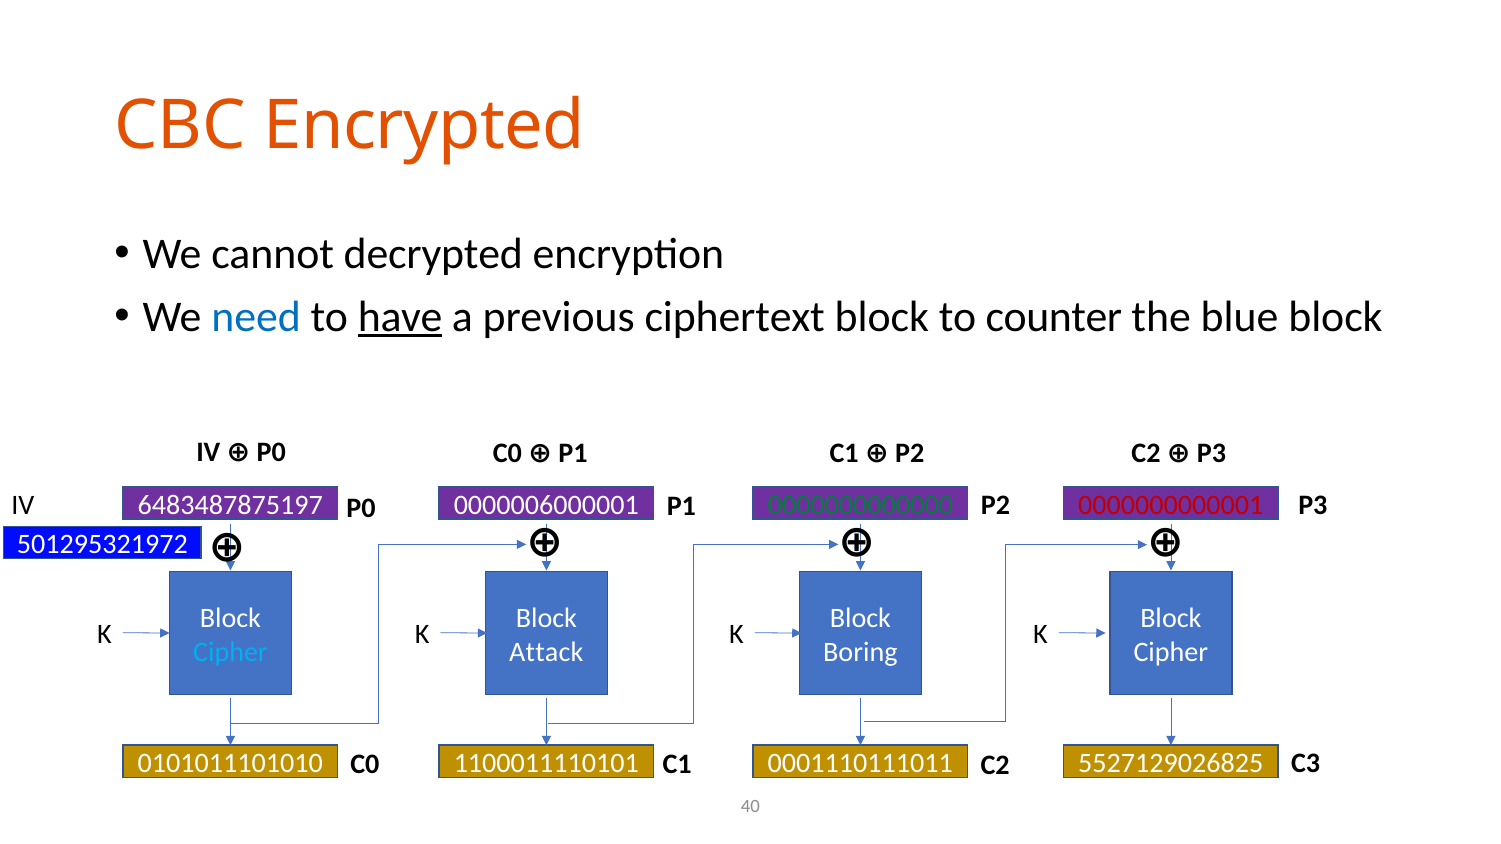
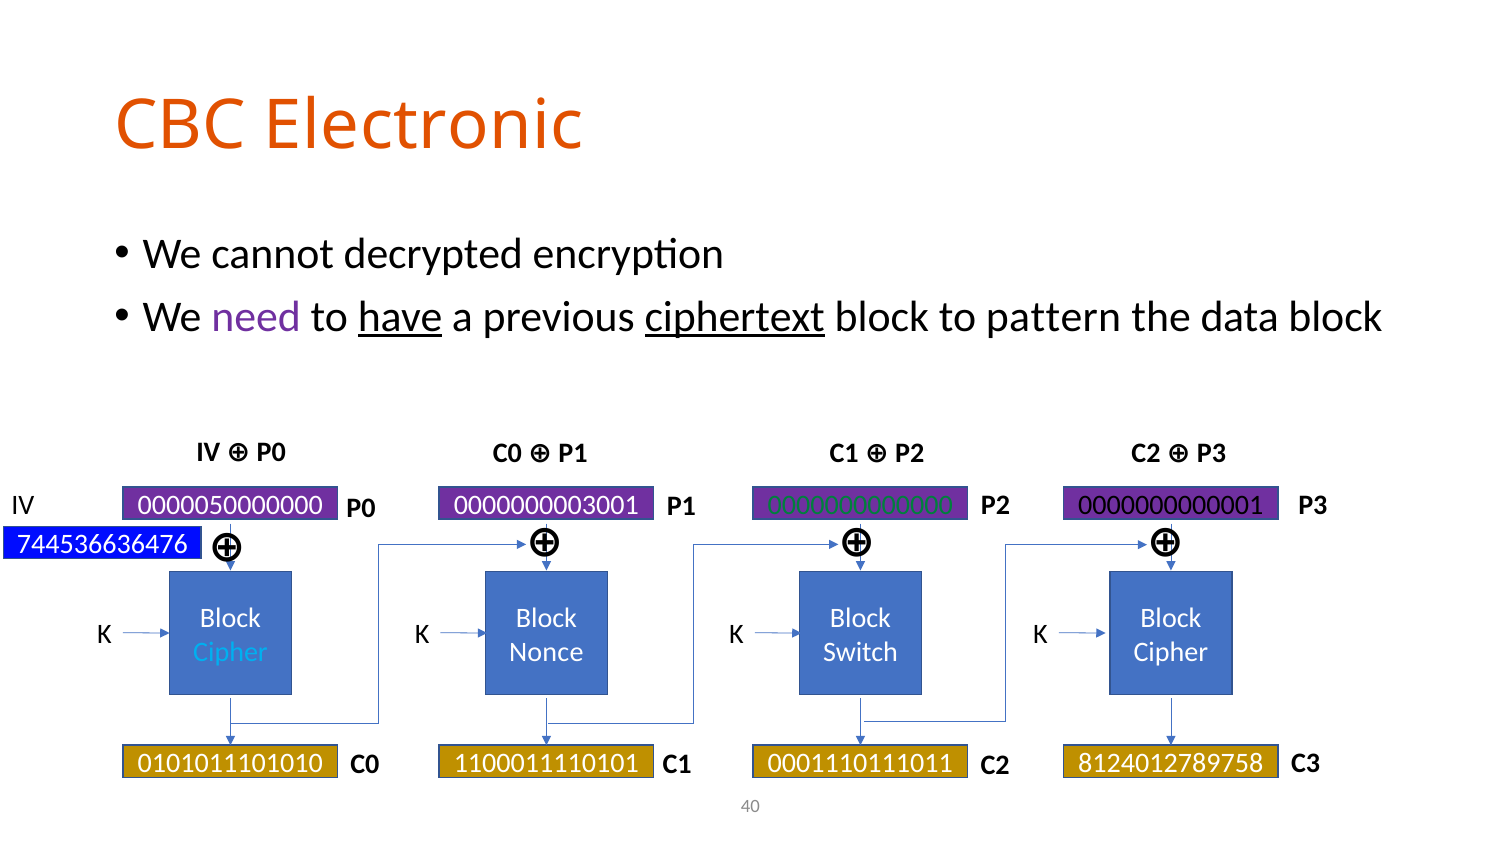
Encrypted: Encrypted -> Electronic (424, 126)
need colour: blue -> purple (256, 317)
ciphertext underline: none -> present (735, 317)
counter: counter -> pattern (1054, 317)
blue: blue -> data (1240, 317)
6483487875197: 6483487875197 -> 0000050000000 (230, 505)
0000006000001: 0000006000001 -> 0000000003001 (546, 505)
0000000000001 colour: red -> black (1171, 505)
501295321972: 501295321972 -> 744536636476 (102, 545)
Attack: Attack -> Nonce (546, 652)
Boring: Boring -> Switch (860, 652)
5527129026825: 5527129026825 -> 8124012789758 (1171, 763)
